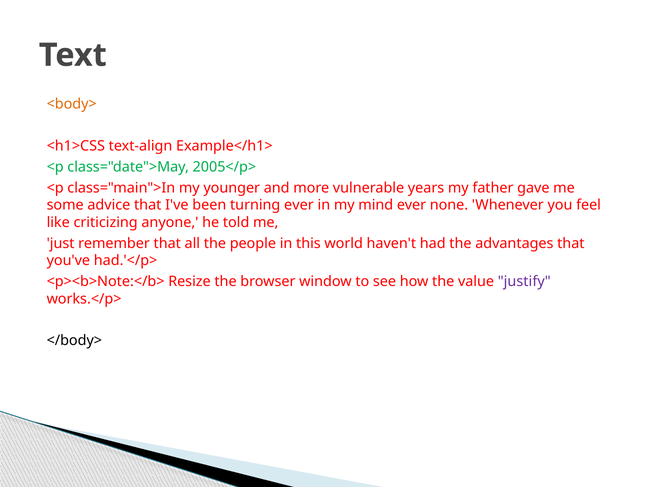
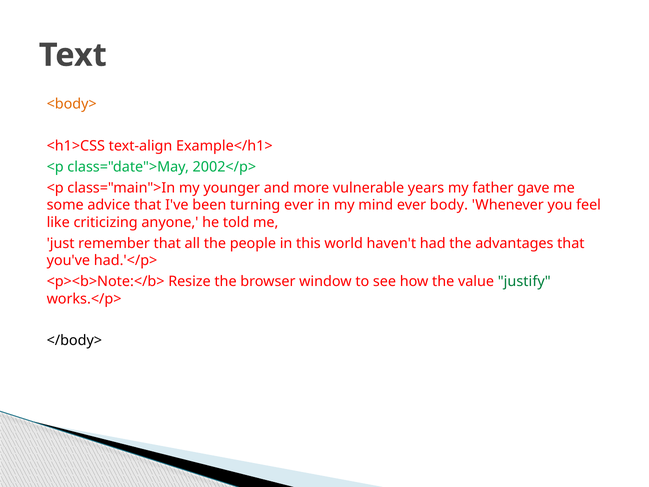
2005</p>: 2005</p> -> 2002</p> (224, 167)
none: none -> body (449, 205)
justify colour: purple -> green (524, 281)
